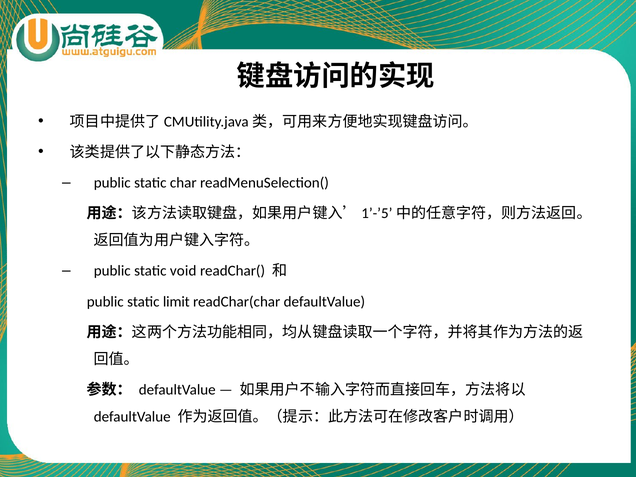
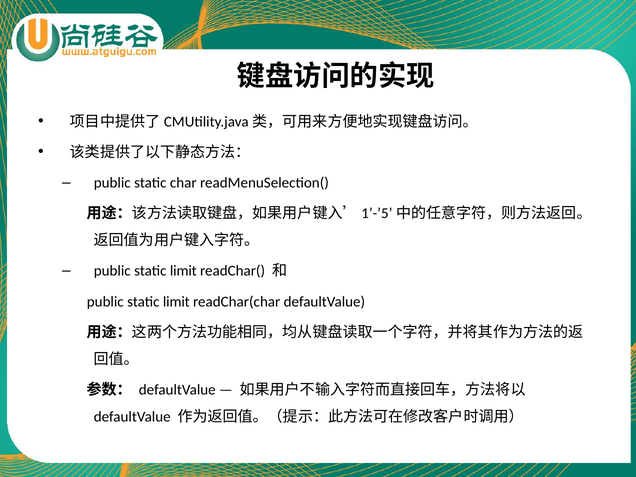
void: void -> limit (183, 271)
